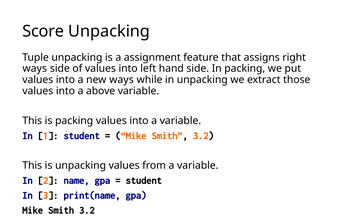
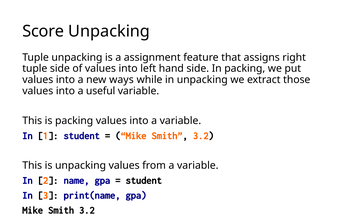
ways: ways -> tuple (35, 68)
above: above -> useful (101, 91)
